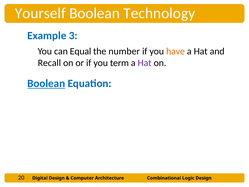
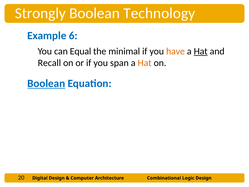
Yourself: Yourself -> Strongly (40, 13)
3: 3 -> 6 (73, 36)
number: number -> minimal (124, 51)
Hat underline: none -> present (201, 51)
term: term -> span (119, 63)
Hat colour: purple -> orange (145, 63)
